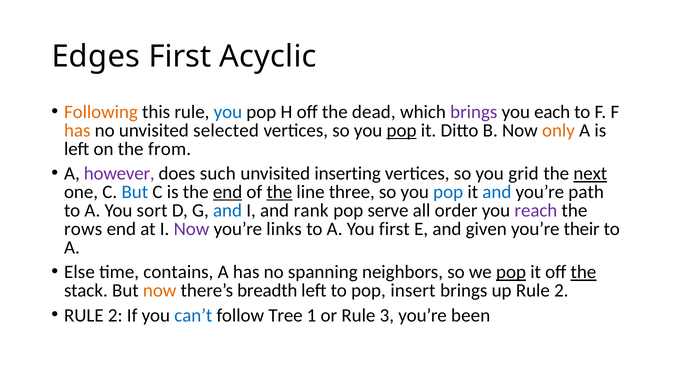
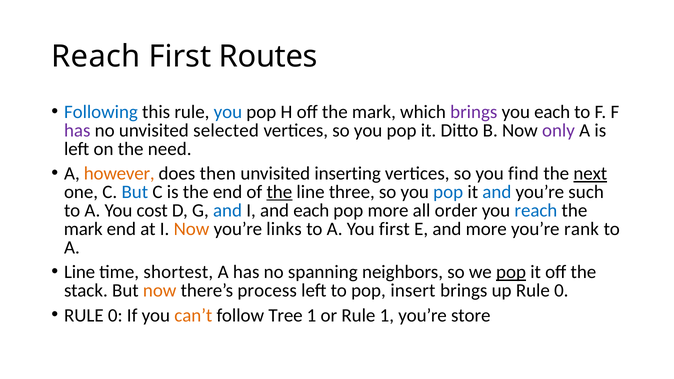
Edges: Edges -> Reach (96, 57)
Acyclic: Acyclic -> Routes (268, 57)
Following colour: orange -> blue (101, 112)
off the dead: dead -> mark (374, 112)
has colour: orange -> purple (77, 130)
pop underline: present -> none (402, 130)
only colour: orange -> purple (558, 130)
from: from -> need (170, 149)
however colour: purple -> orange (119, 174)
such: such -> then (218, 174)
grid: grid -> find (524, 174)
end underline: present -> none (228, 192)
path: path -> such (586, 192)
sort: sort -> cost (152, 210)
and rank: rank -> each (311, 210)
pop serve: serve -> more (388, 210)
reach colour: purple -> blue (536, 210)
rows: rows -> mark (83, 229)
Now colour: purple -> orange (192, 229)
and given: given -> more (486, 229)
their: their -> rank (581, 229)
Else: Else -> Line (80, 272)
contains: contains -> shortest (178, 272)
the underline: present -> none (583, 272)
breadth: breadth -> process (267, 291)
up Rule 2: 2 -> 0 (561, 291)
2: 2 -> 0 (115, 315)
can’t colour: blue -> orange (193, 315)
Rule 3: 3 -> 1 (387, 315)
been: been -> store (471, 315)
